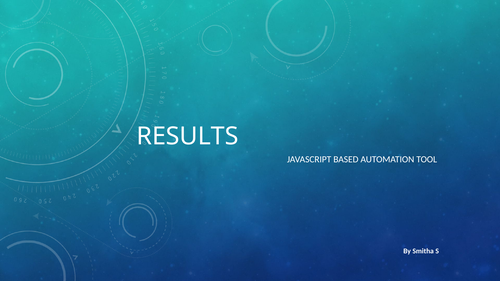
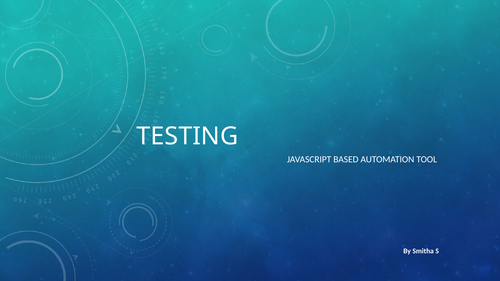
RESULTS: RESULTS -> TESTING (187, 136)
